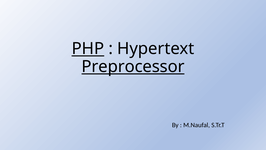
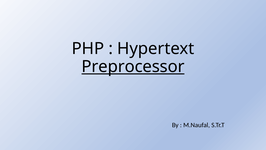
PHP underline: present -> none (88, 49)
